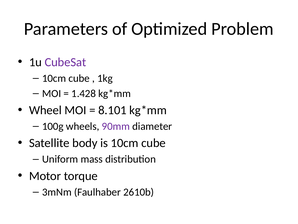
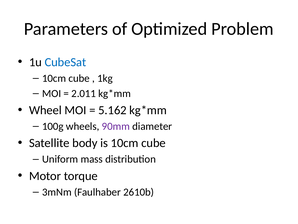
CubeSat colour: purple -> blue (65, 62)
1.428: 1.428 -> 2.011 (84, 93)
8.101: 8.101 -> 5.162 (112, 110)
